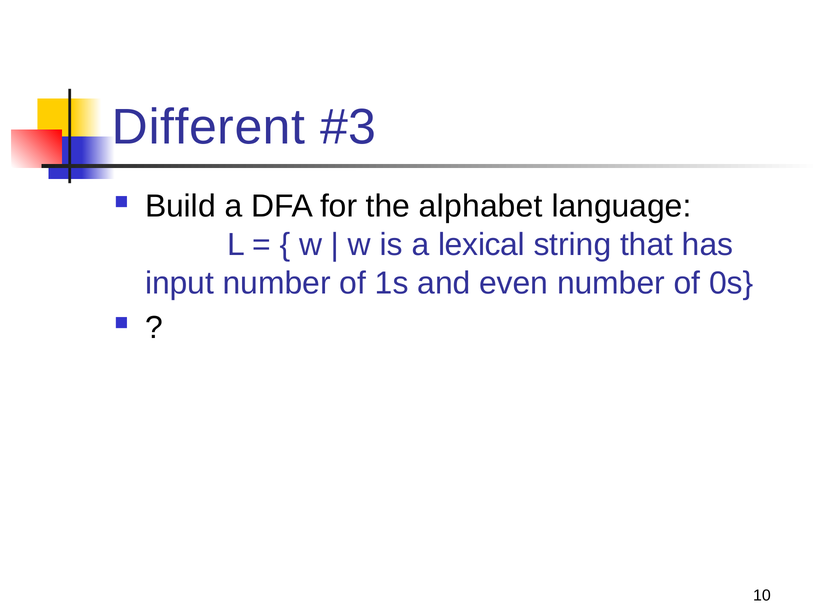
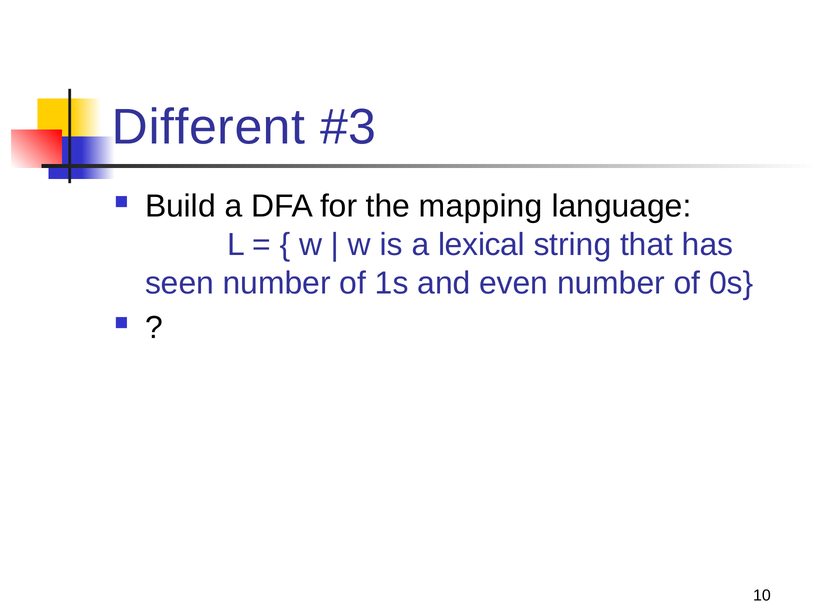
alphabet: alphabet -> mapping (481, 206)
input: input -> seen (180, 283)
